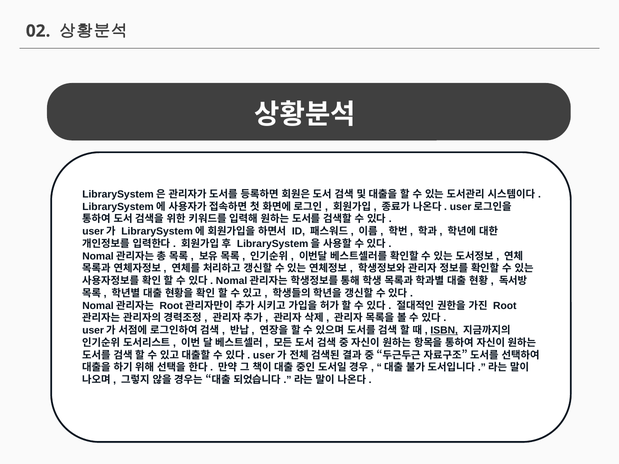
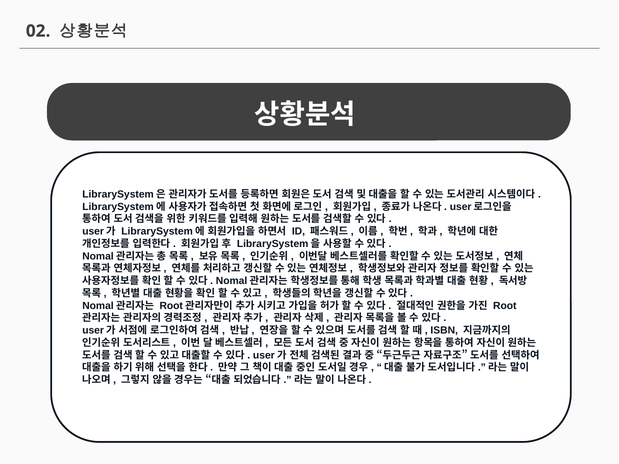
ISBN underline: present -> none (444, 331)
